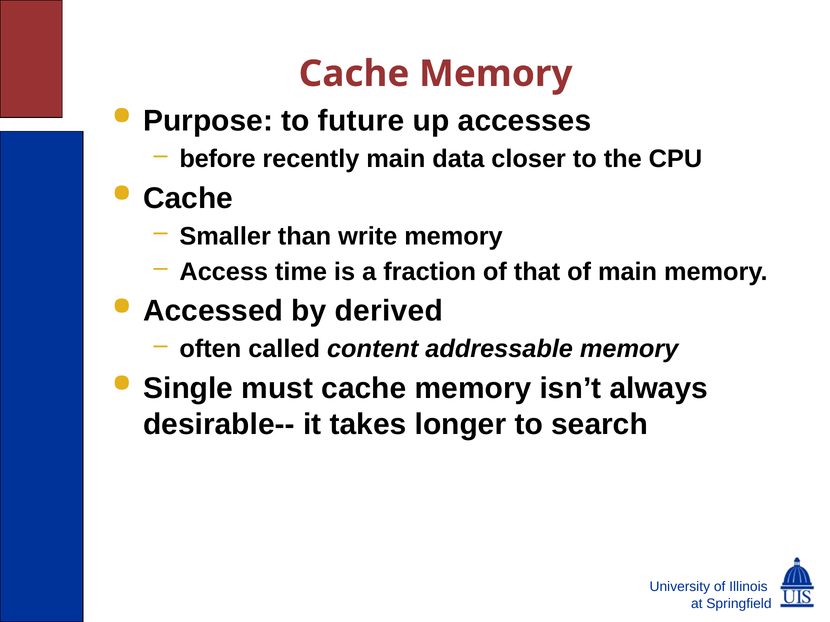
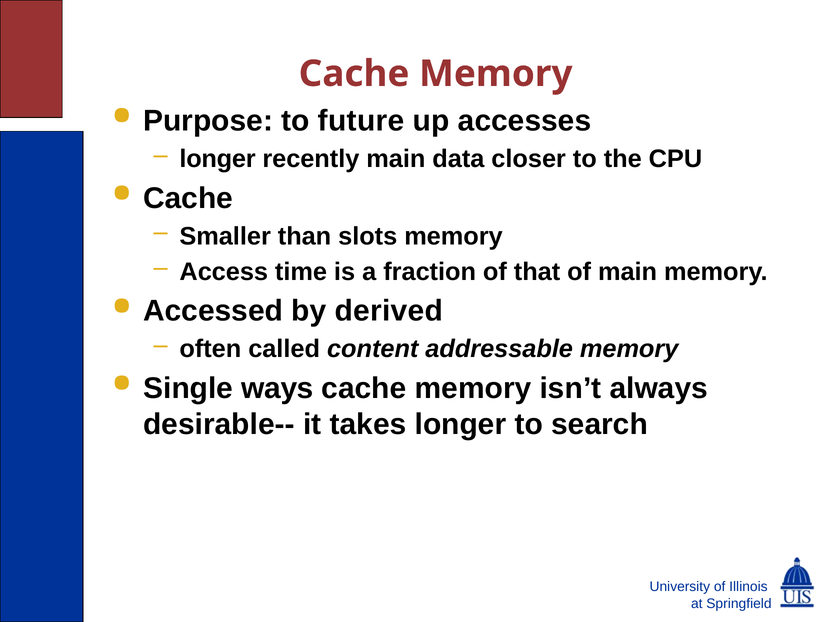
before: before -> longer (218, 159)
write: write -> slots (368, 236)
must: must -> ways (277, 389)
